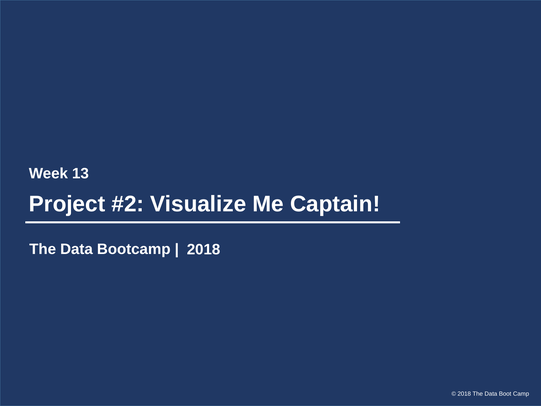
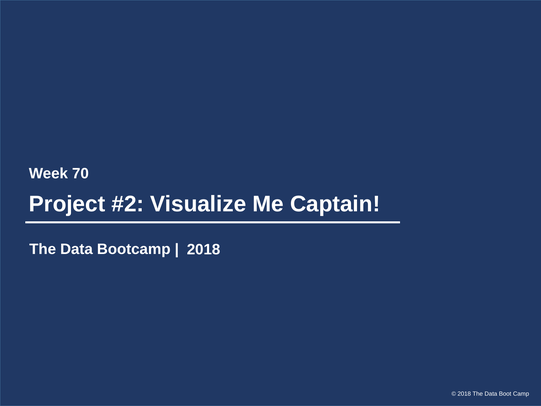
13: 13 -> 70 (80, 174)
